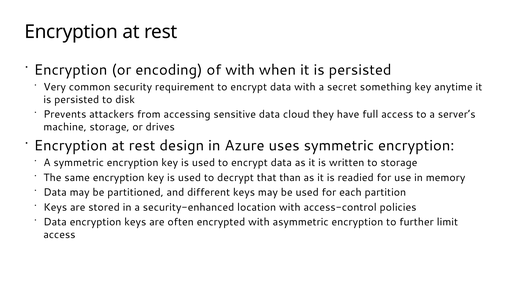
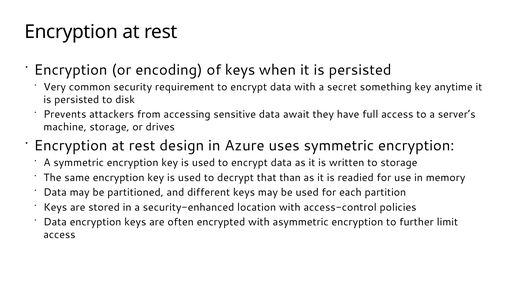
of with: with -> keys (240, 70)
cloud: cloud -> await (296, 114)
